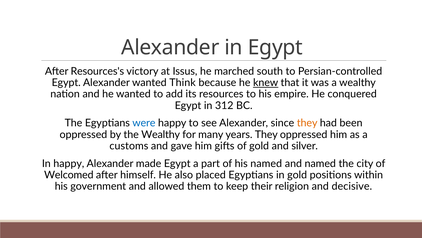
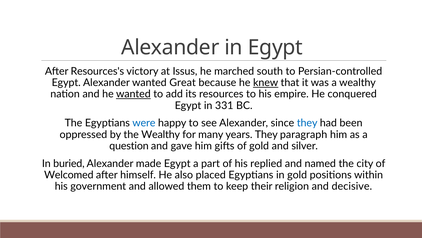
Think: Think -> Great (183, 82)
wanted underline: none -> present (133, 94)
312: 312 -> 331 (224, 105)
they colour: orange -> blue (307, 123)
They oppressed: oppressed -> paragraph (304, 134)
customs: customs -> question (129, 146)
In happy: happy -> buried (69, 163)
his named: named -> replied (266, 163)
